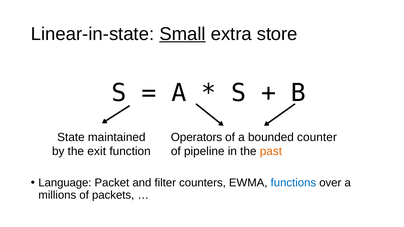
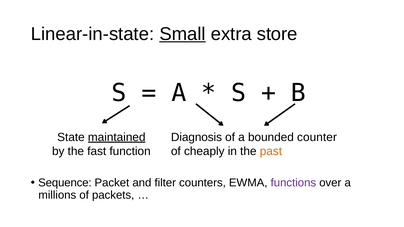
maintained underline: none -> present (117, 137)
Operators: Operators -> Diagnosis (196, 137)
exit: exit -> fast (97, 151)
pipeline: pipeline -> cheaply (204, 151)
Language: Language -> Sequence (65, 183)
functions colour: blue -> purple (293, 183)
